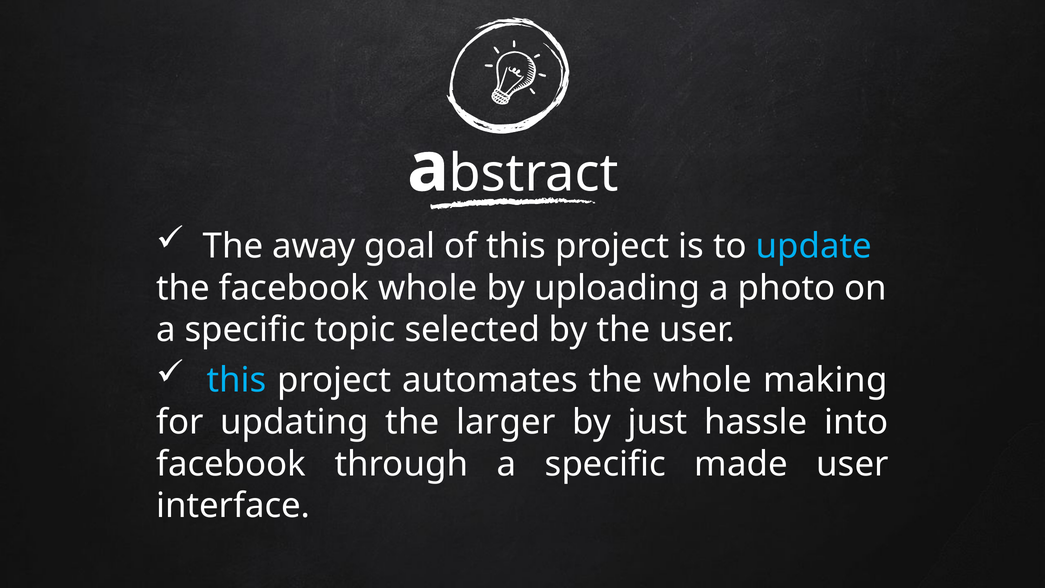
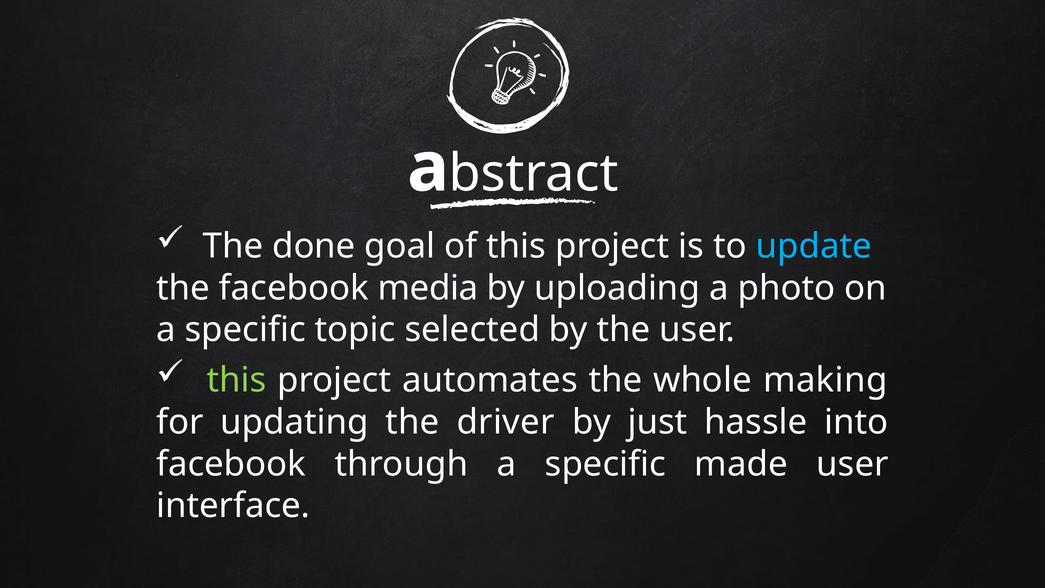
away: away -> done (314, 246)
facebook whole: whole -> media (428, 288)
this colour: light blue -> light green (236, 380)
larger: larger -> driver (506, 422)
